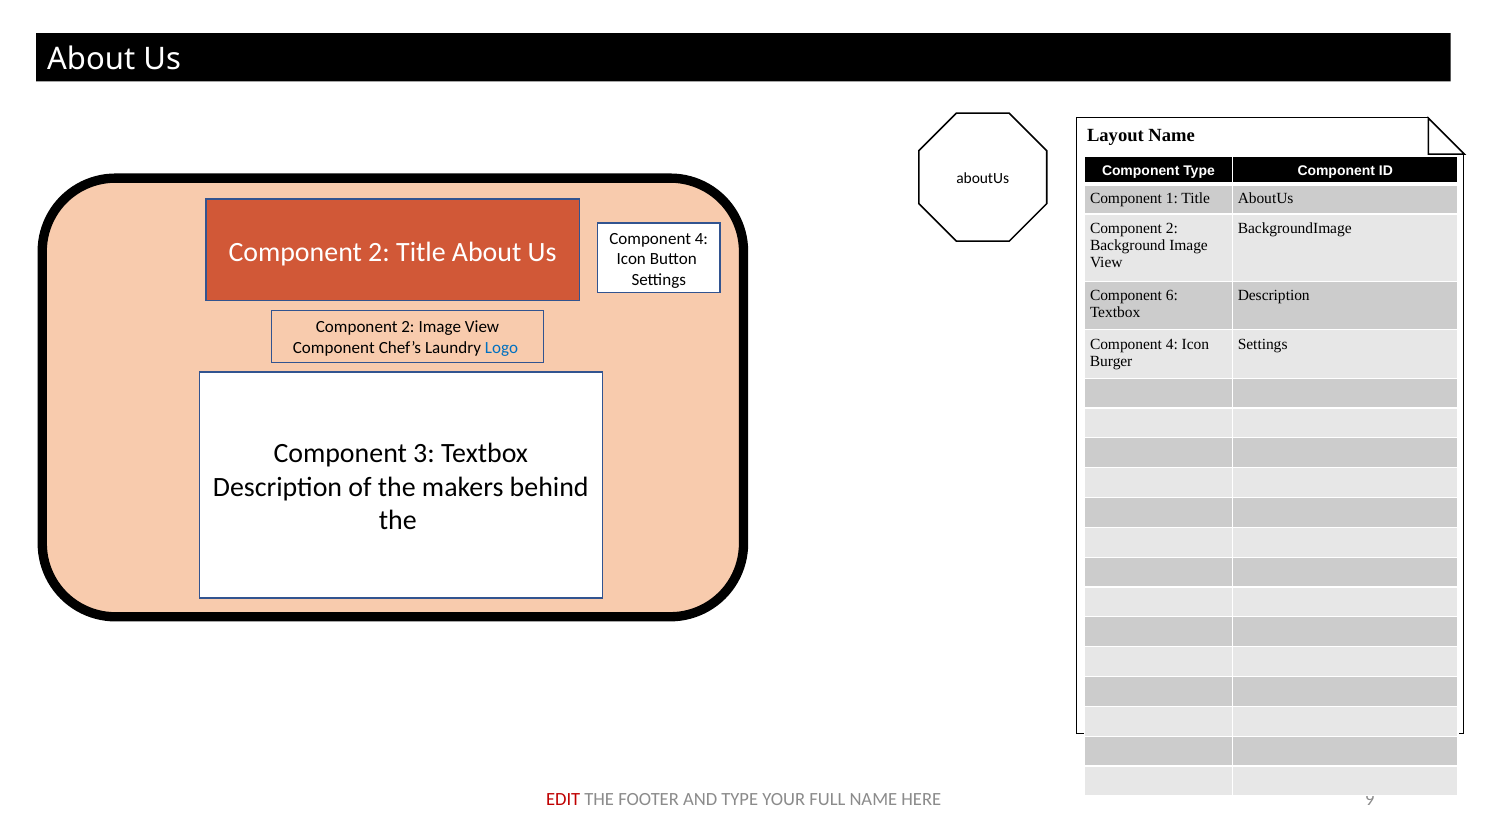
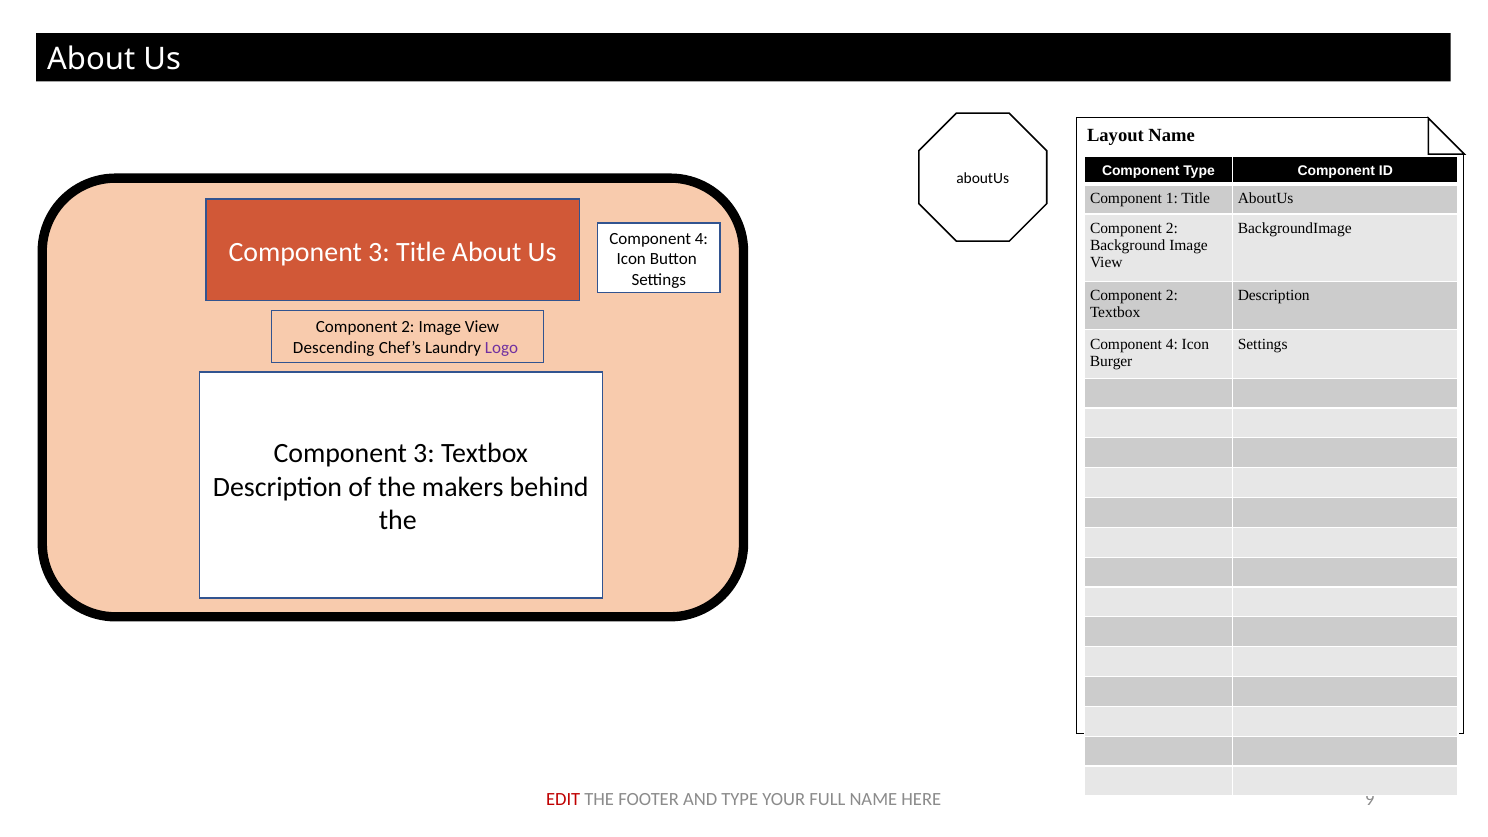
2: 2 -> 3 (379, 252)
6: 6 -> 2 (1172, 295)
Component: Component -> Descending (334, 348)
Logo colour: blue -> purple (502, 348)
